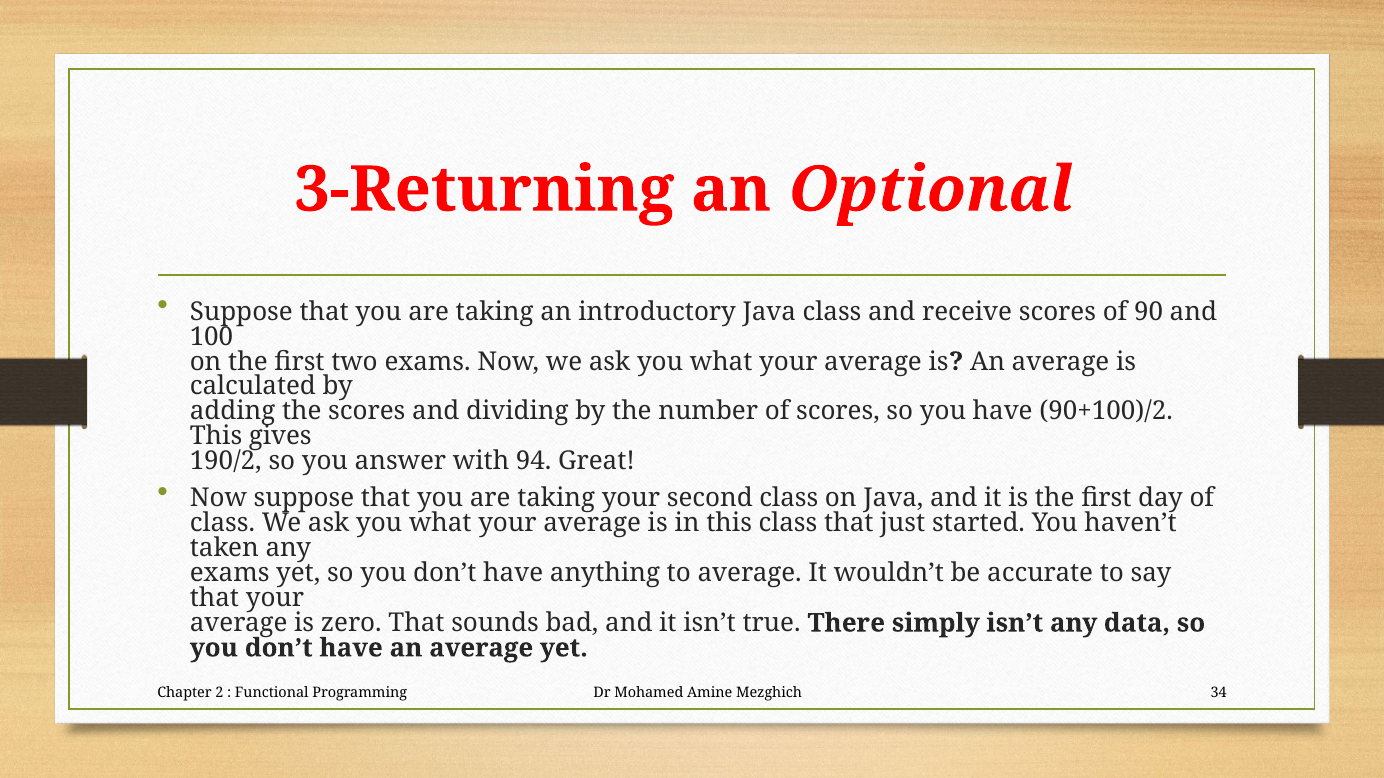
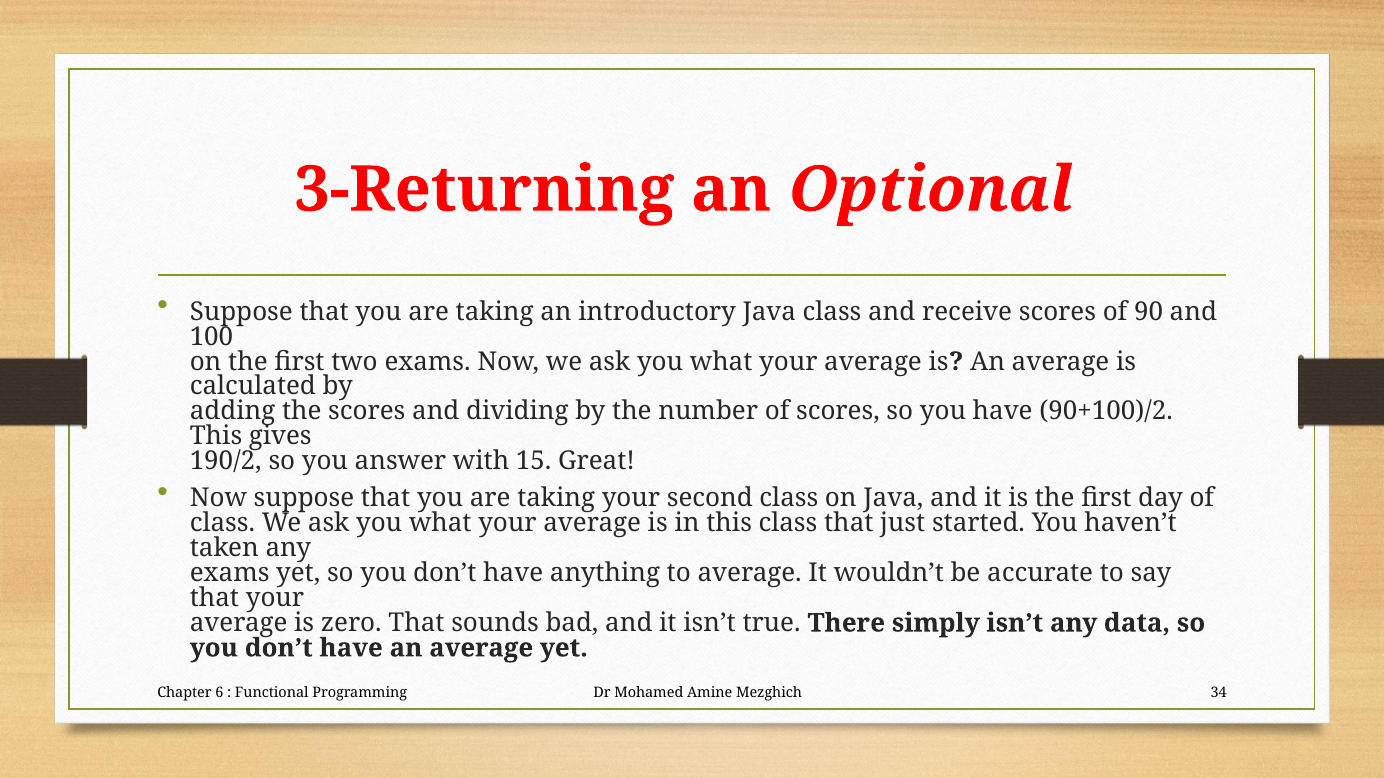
94: 94 -> 15 (534, 461)
2: 2 -> 6 (219, 693)
